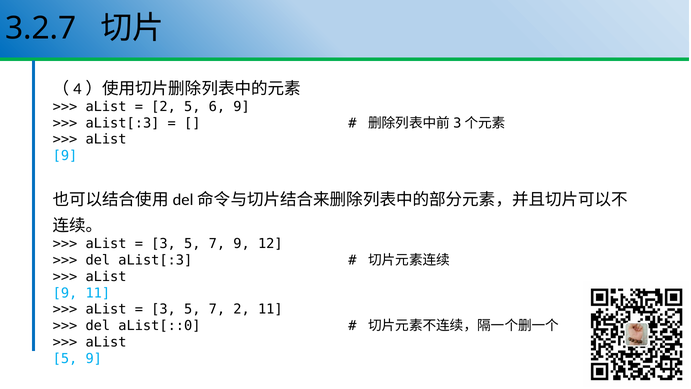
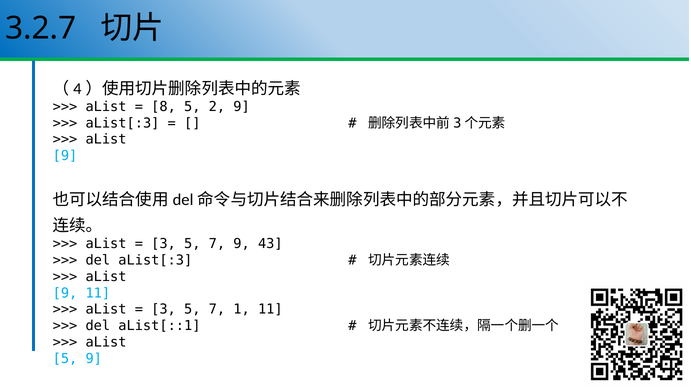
2: 2 -> 8 (164, 107)
6: 6 -> 2 (217, 107)
12: 12 -> 43 (270, 244)
7 2: 2 -> 1 (242, 309)
aList[::0: aList[::0 -> aList[::1 (159, 326)
